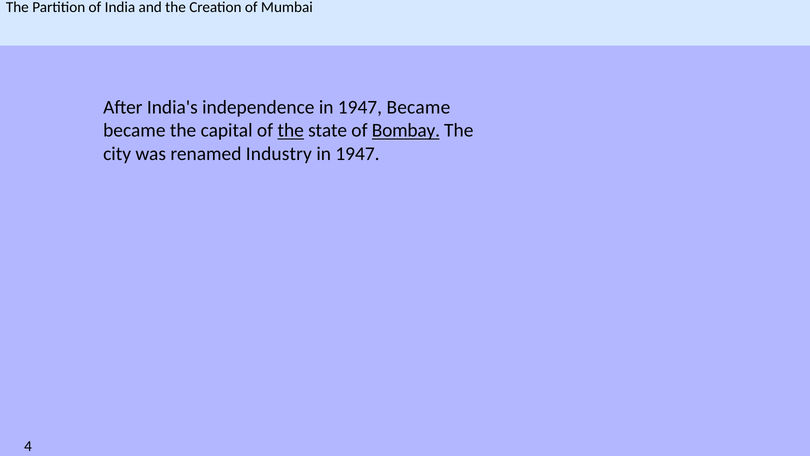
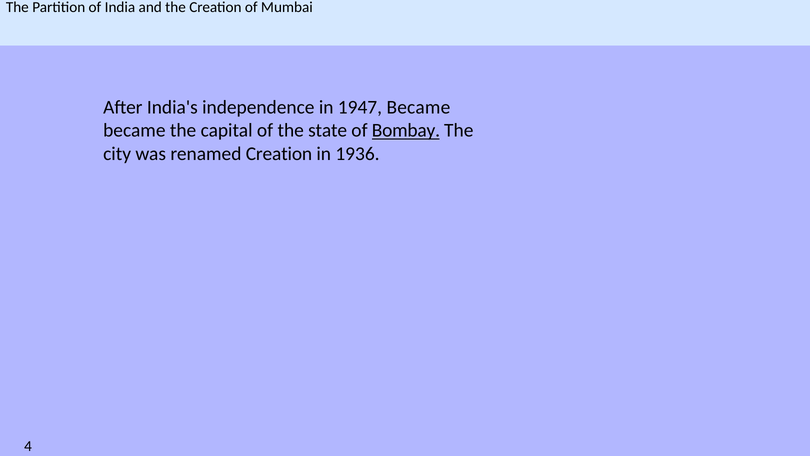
the underline: present -> none (291, 130)
renamed Industry: Industry -> Creation (279, 154)
1947: 1947 -> 1936 (357, 154)
